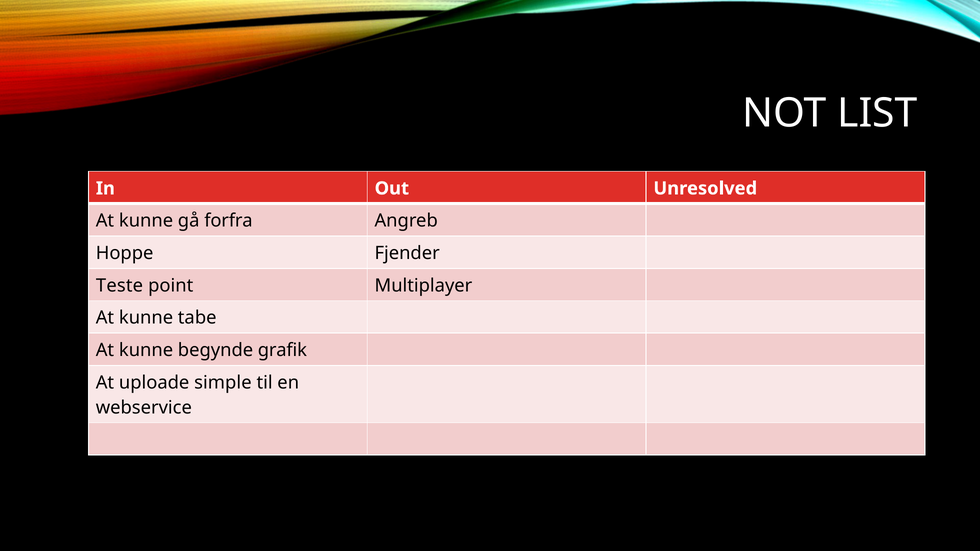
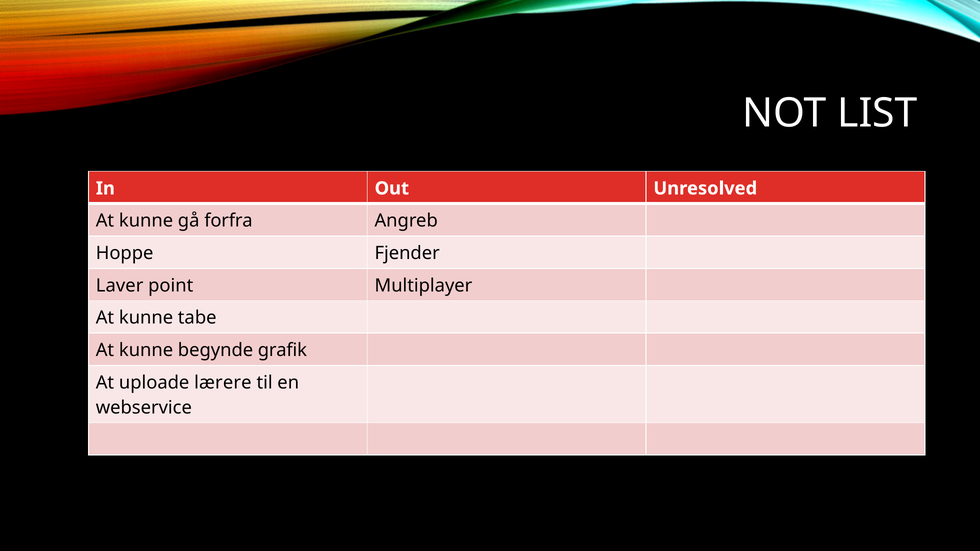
Teste: Teste -> Laver (120, 286)
simple: simple -> lærere (223, 383)
